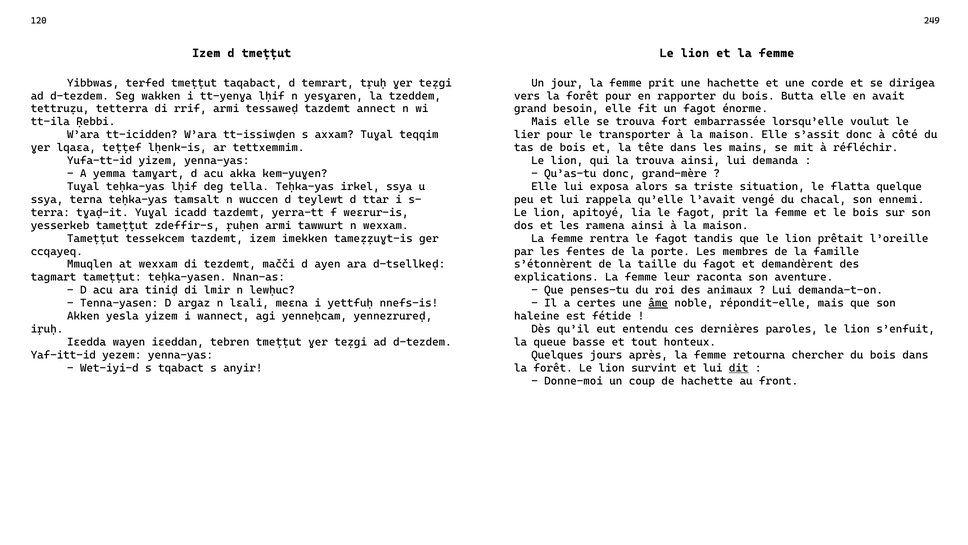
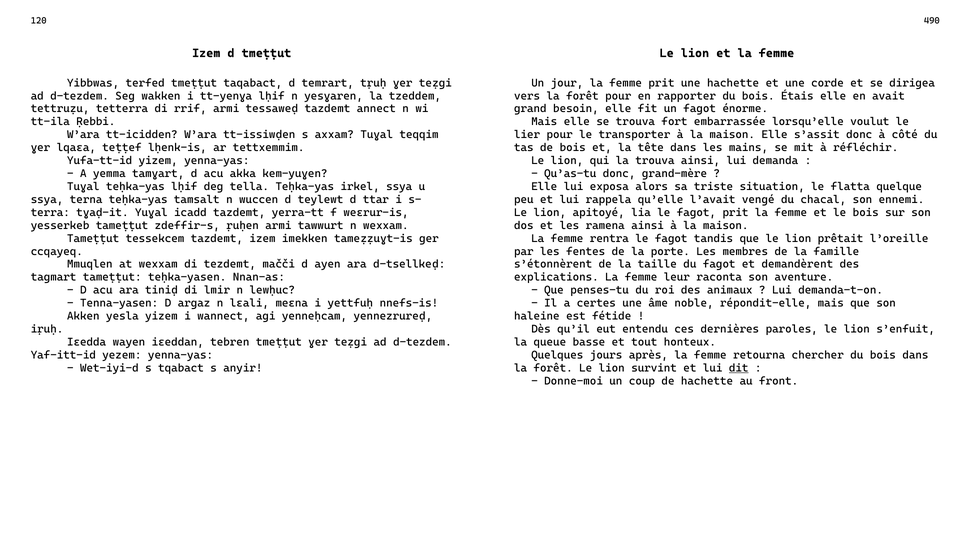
249: 249 -> 490 (932, 21)
Butta: Butta -> Étais (797, 96)
âme underline: present -> none (658, 303)
